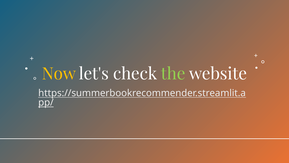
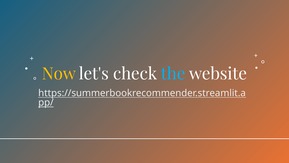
the colour: light green -> light blue (173, 74)
